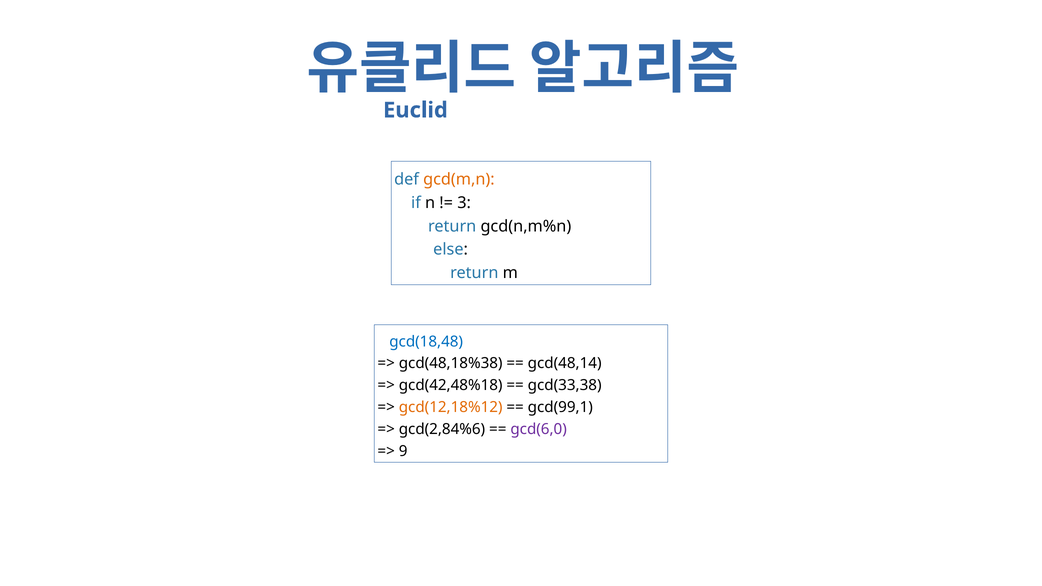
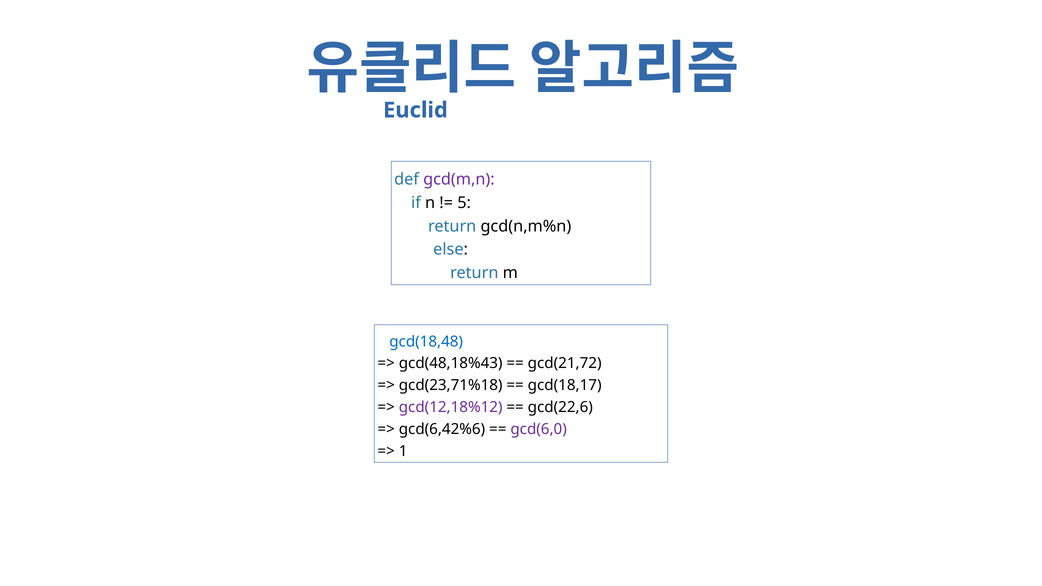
gcd(m,n colour: orange -> purple (459, 179)
3: 3 -> 5 (464, 203)
gcd(48,18%38: gcd(48,18%38 -> gcd(48,18%43 (451, 364)
gcd(48,14: gcd(48,14 -> gcd(21,72 (565, 364)
gcd(42,48%18: gcd(42,48%18 -> gcd(23,71%18 (451, 385)
gcd(33,38: gcd(33,38 -> gcd(18,17 (565, 385)
gcd(12,18%12 colour: orange -> purple (451, 407)
gcd(99,1: gcd(99,1 -> gcd(22,6 (560, 407)
gcd(2,84%6: gcd(2,84%6 -> gcd(6,42%6 (442, 429)
9: 9 -> 1 (403, 451)
